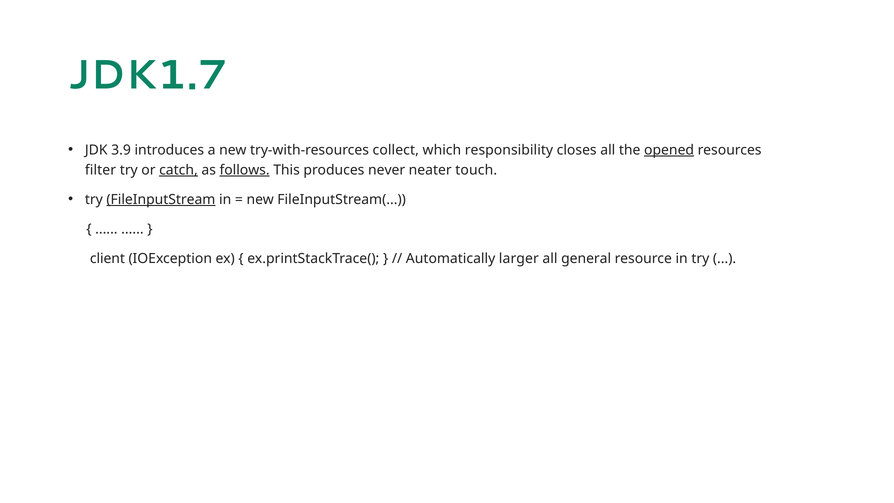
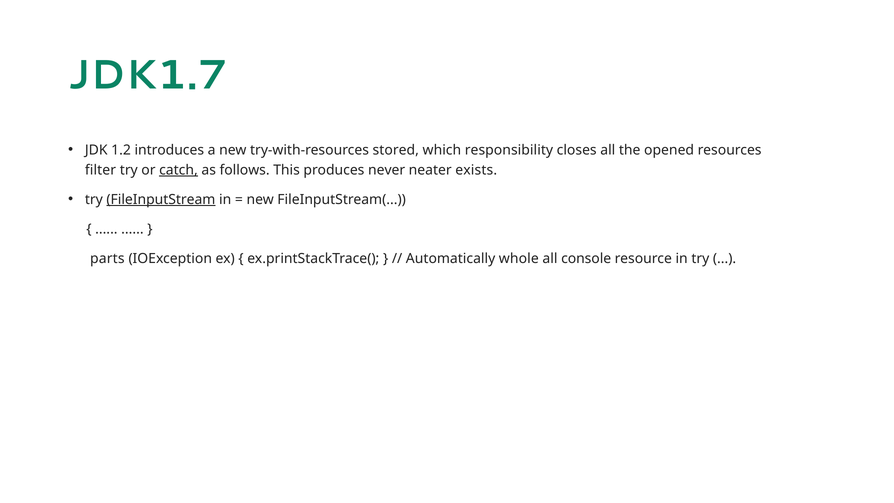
3.9: 3.9 -> 1.2 (121, 150)
collect: collect -> stored (396, 150)
opened underline: present -> none (669, 150)
follows underline: present -> none (245, 170)
touch: touch -> exists (476, 170)
client: client -> parts (107, 258)
larger: larger -> whole (519, 258)
general: general -> console (586, 258)
